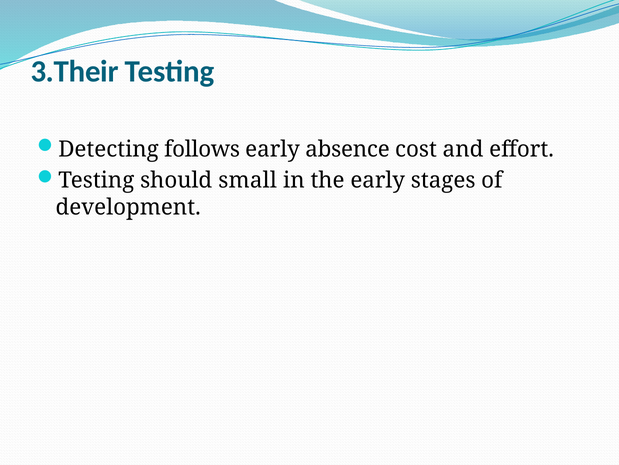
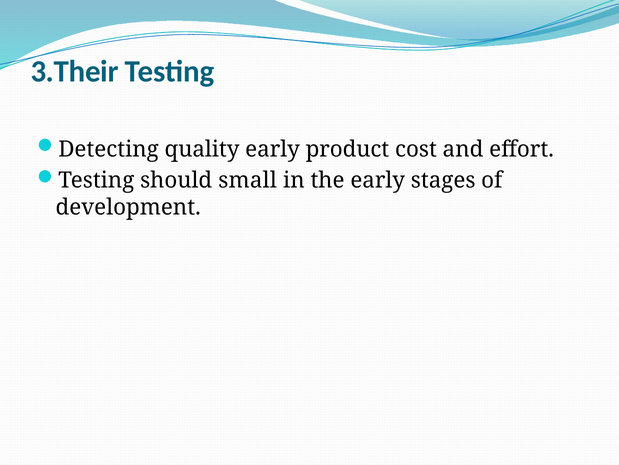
follows: follows -> quality (202, 149)
absence: absence -> product (347, 149)
